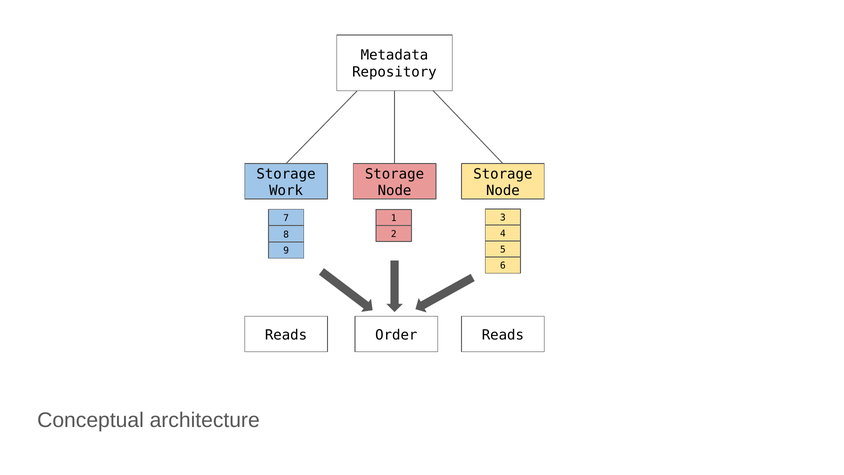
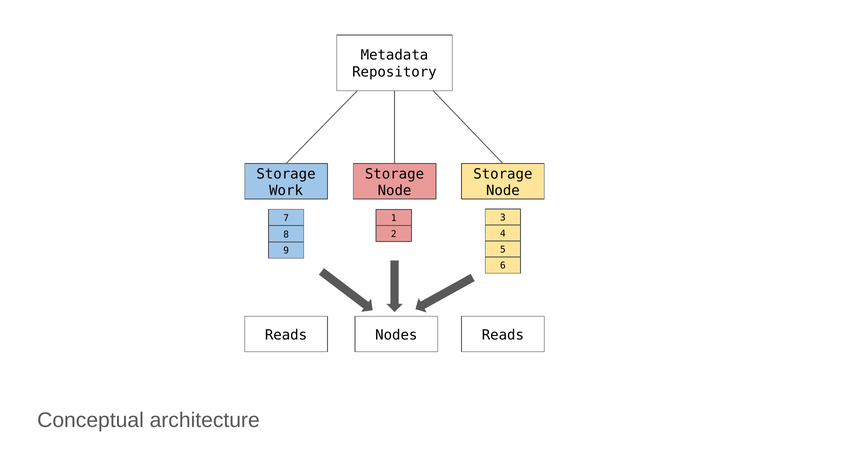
Order: Order -> Nodes (396, 335)
